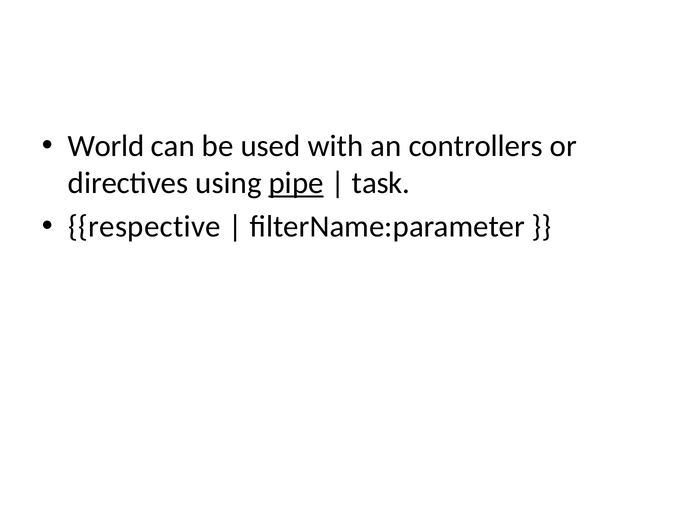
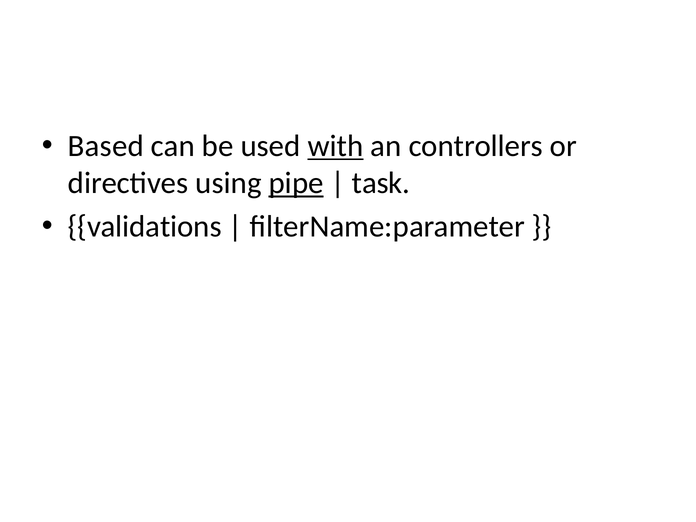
World: World -> Based (106, 146)
with underline: none -> present (335, 146)
respective: respective -> validations (145, 226)
